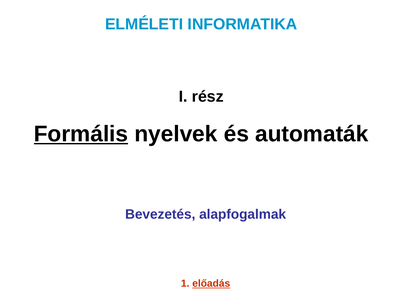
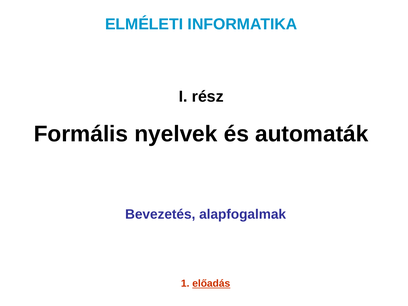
Formális underline: present -> none (81, 134)
